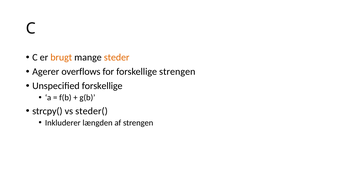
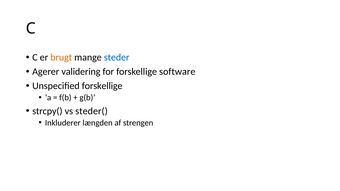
steder colour: orange -> blue (117, 57)
overflows: overflows -> validering (81, 72)
forskellige strengen: strengen -> software (177, 72)
